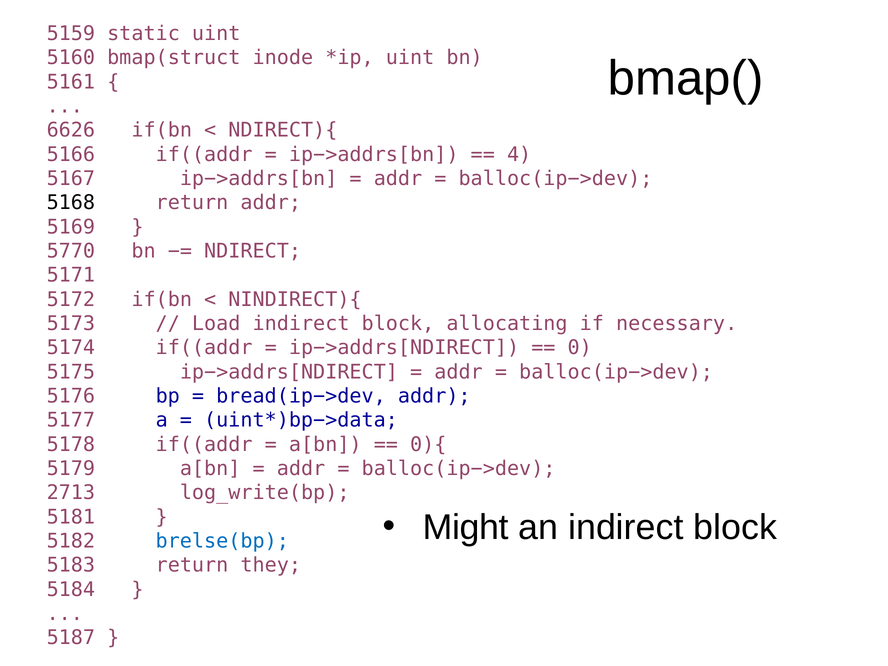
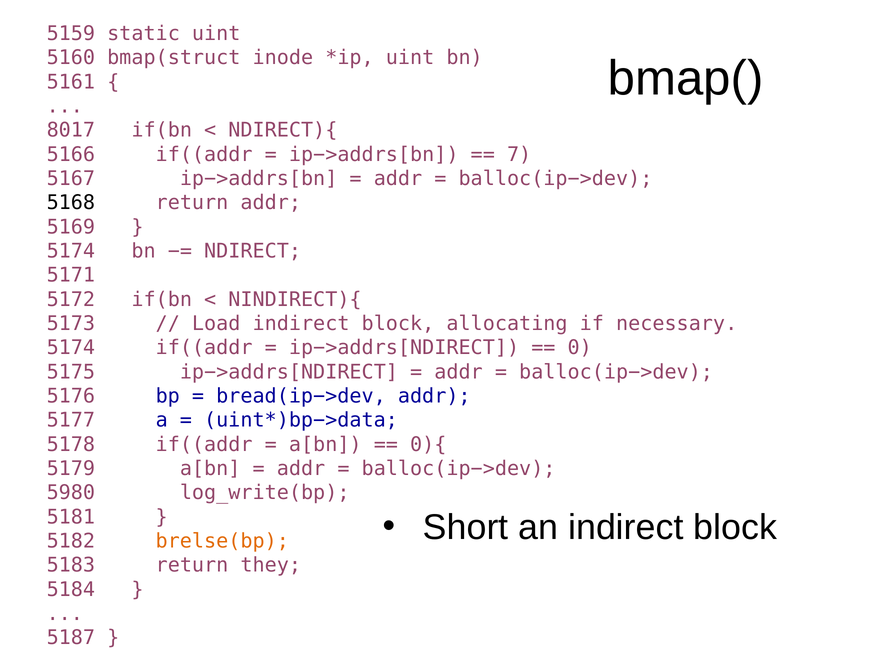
6626: 6626 -> 8017 (71, 130)
4: 4 -> 7 (519, 154)
5770: 5770 -> 5174 (71, 251)
2713: 2713 -> 5980 (71, 493)
Might: Might -> Short (466, 527)
brelse(bp colour: blue -> orange (222, 541)
